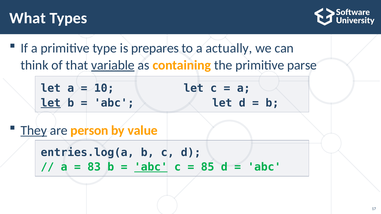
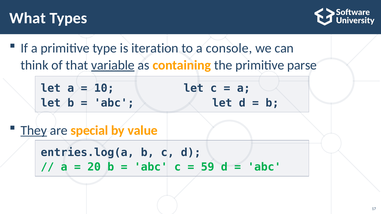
prepares: prepares -> iteration (155, 48)
actually: actually -> console (229, 48)
let underline: present -> none (51, 103)
person: person -> special (89, 131)
83: 83 -> 20 (94, 167)
abc underline: present -> none (151, 167)
85: 85 -> 59 (208, 167)
